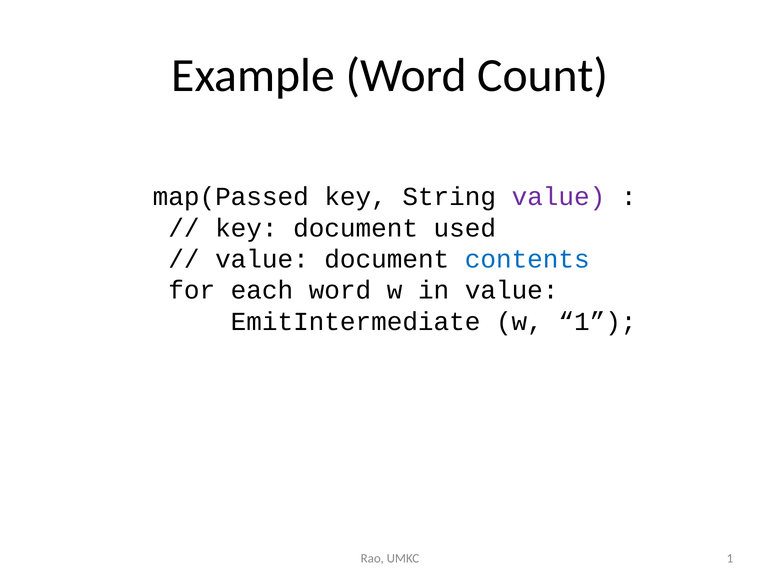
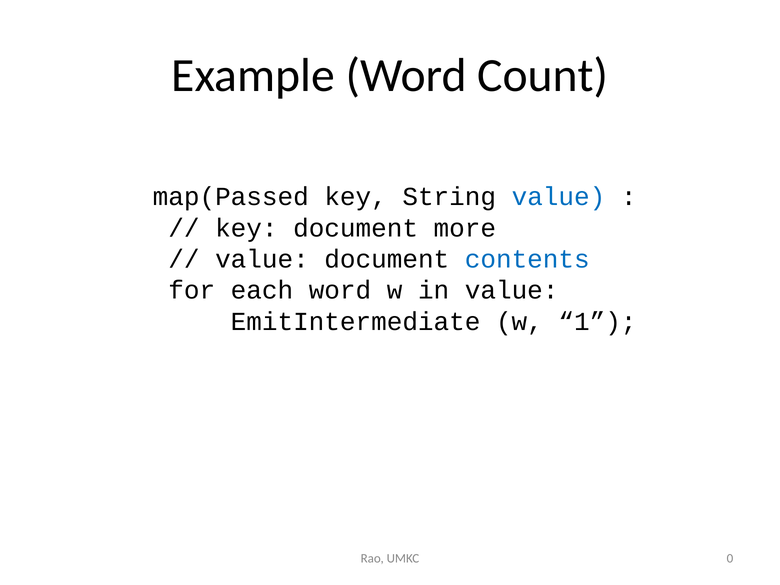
value colour: purple -> blue (558, 197)
used: used -> more (465, 228)
UMKC 1: 1 -> 0 (730, 559)
